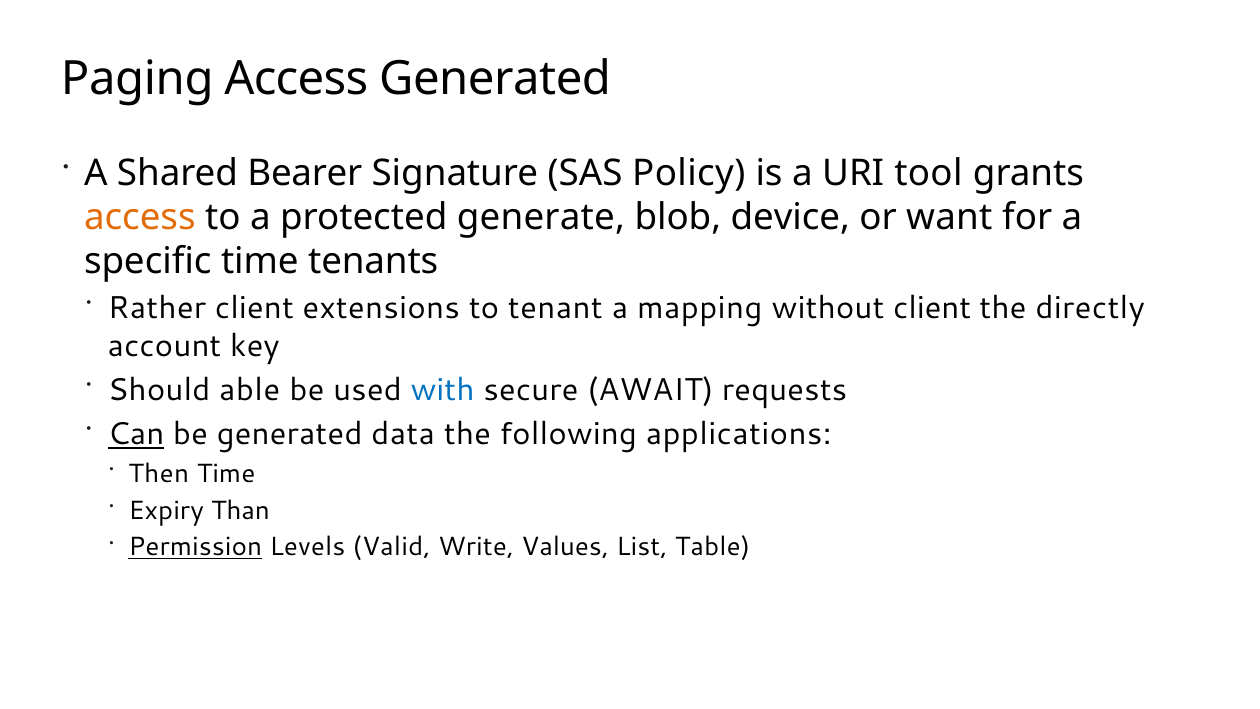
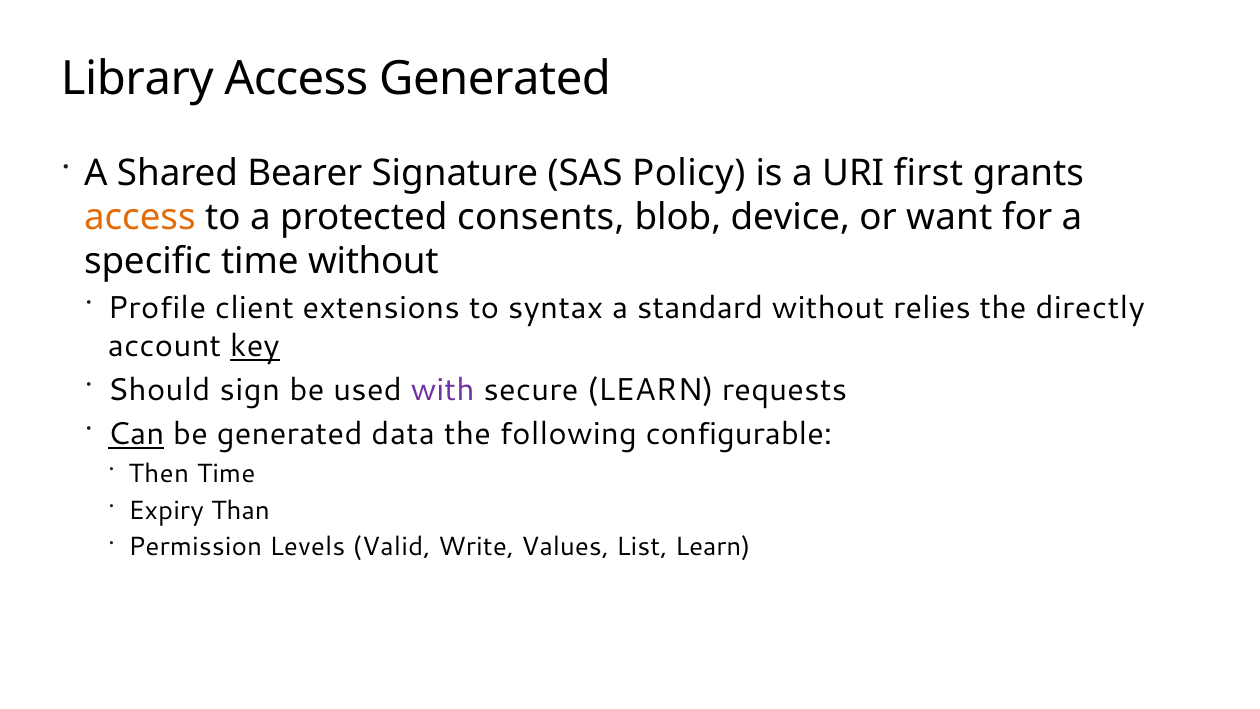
Paging: Paging -> Library (137, 79)
tool: tool -> first (928, 173)
generate: generate -> consents (541, 217)
time tenants: tenants -> without (373, 261)
Rather: Rather -> Profile (157, 308)
tenant: tenant -> syntax (556, 308)
mapping: mapping -> standard (700, 308)
without client: client -> relies (932, 308)
key underline: none -> present (255, 346)
able: able -> sign (250, 390)
with colour: blue -> purple (443, 390)
secure AWAIT: AWAIT -> LEARN (650, 390)
applications: applications -> configurable (739, 434)
Permission underline: present -> none (195, 547)
List Table: Table -> Learn (713, 547)
